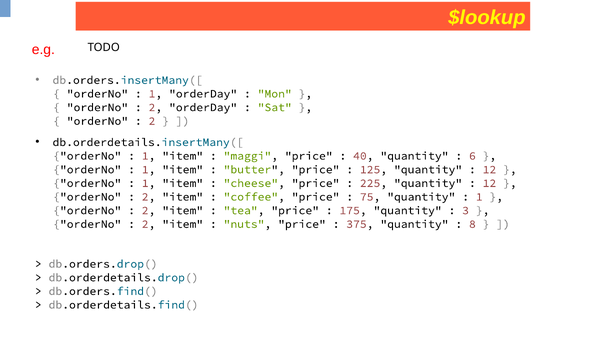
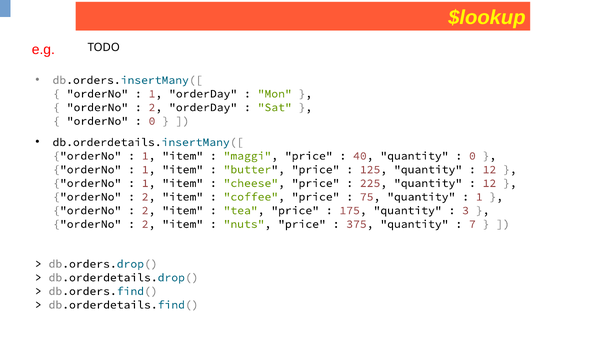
2: 2 -> 0 (152, 121)
6: 6 -> 0 (472, 156)
8: 8 -> 7 (472, 224)
